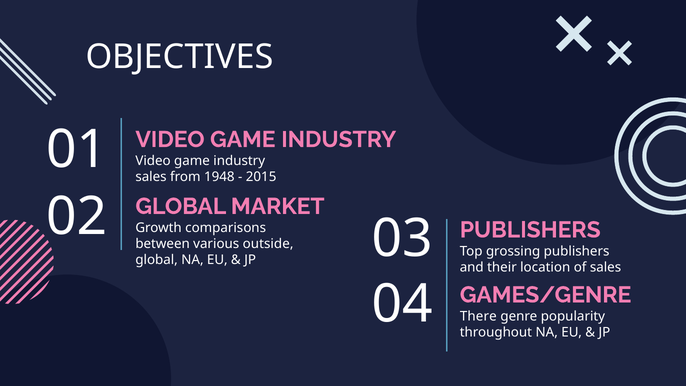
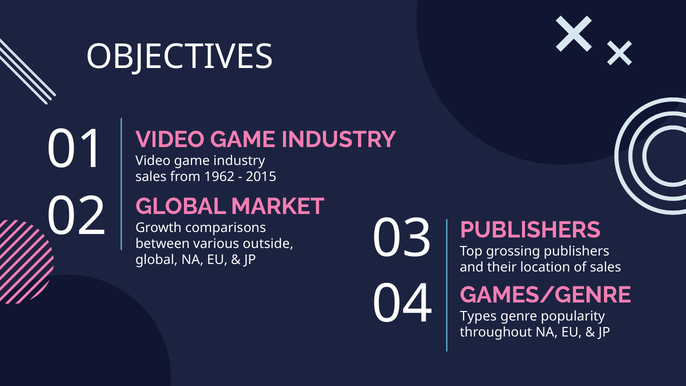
1948: 1948 -> 1962 (219, 177)
There: There -> Types (478, 316)
